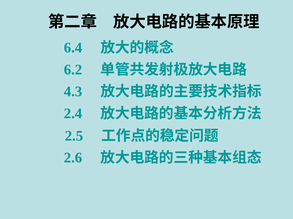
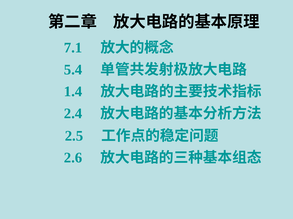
6.4: 6.4 -> 7.1 (73, 48)
6.2: 6.2 -> 5.4 (73, 70)
4.3: 4.3 -> 1.4 (73, 92)
